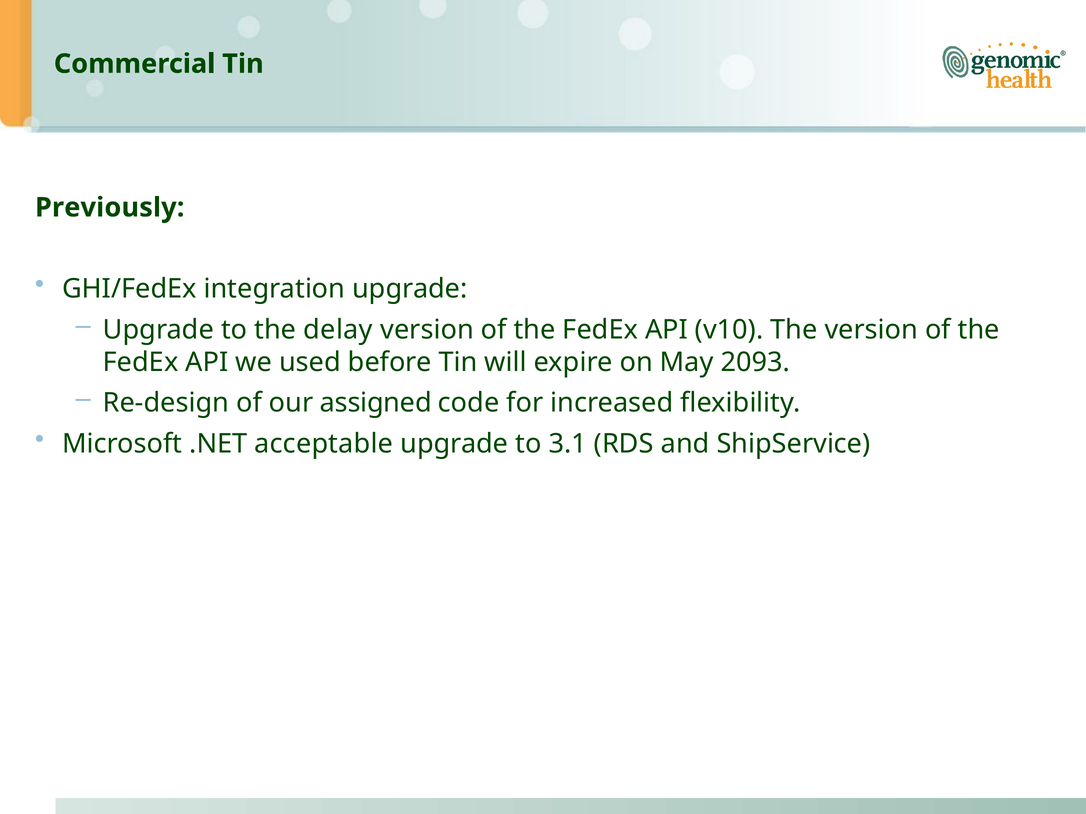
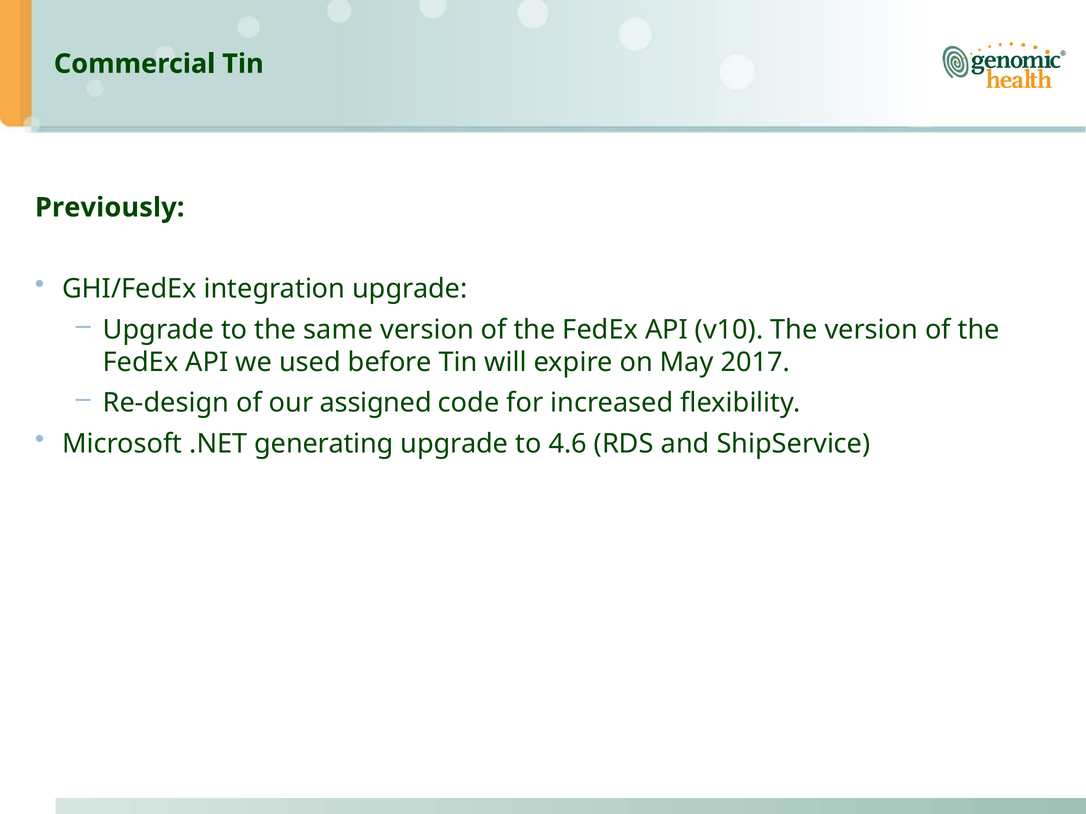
delay: delay -> same (338, 330)
2093: 2093 -> 2017 (755, 362)
acceptable: acceptable -> generating (324, 444)
3.1: 3.1 -> 4.6 (568, 444)
